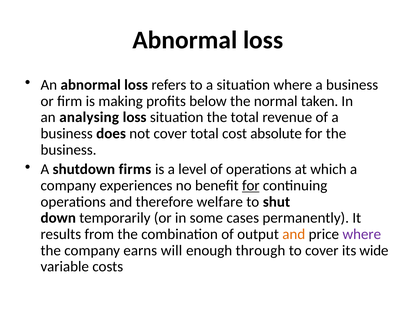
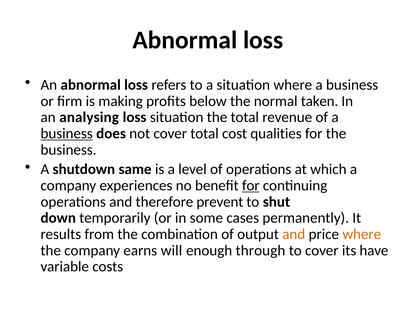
business underline: none -> present (67, 134)
absolute: absolute -> qualities (276, 134)
firms: firms -> same (135, 169)
welfare: welfare -> prevent (220, 202)
where colour: purple -> orange (362, 234)
wide: wide -> have (374, 250)
